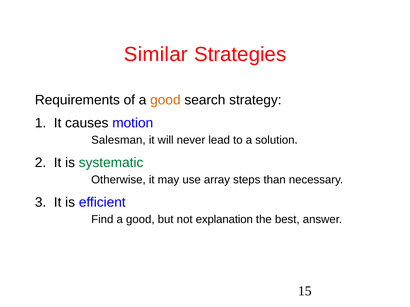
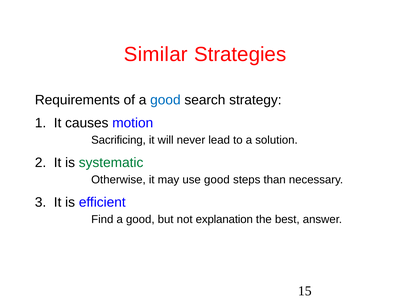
good colour: orange -> blue (165, 100)
Salesman: Salesman -> Sacrificing (119, 140)
use array: array -> good (217, 180)
